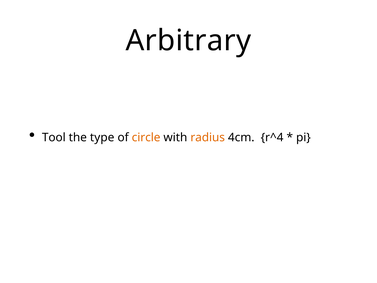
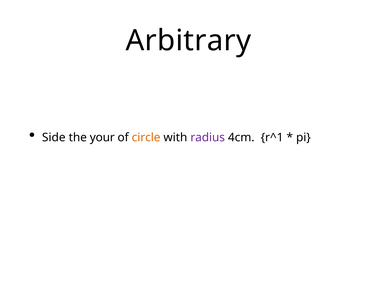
Tool: Tool -> Side (54, 137)
type: type -> your (102, 137)
radius colour: orange -> purple (208, 137)
r^4: r^4 -> r^1 (272, 137)
